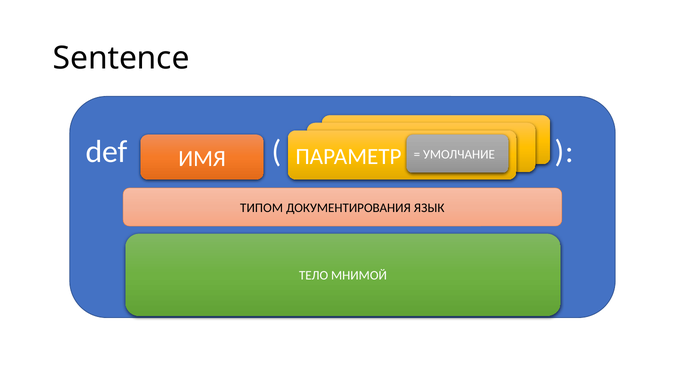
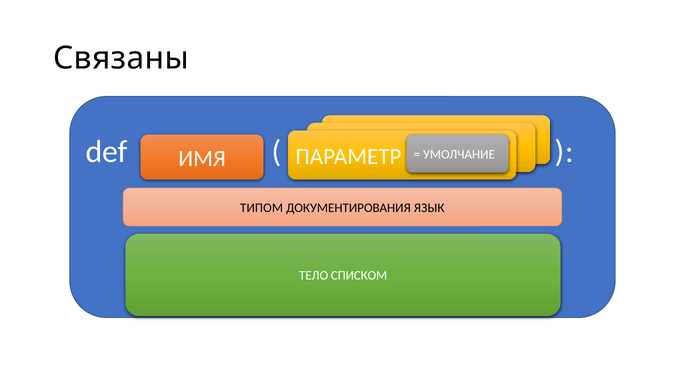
Sentence: Sentence -> Связаны (121, 58)
МНИМОЙ: МНИМОЙ -> СПИСКОМ (359, 276)
